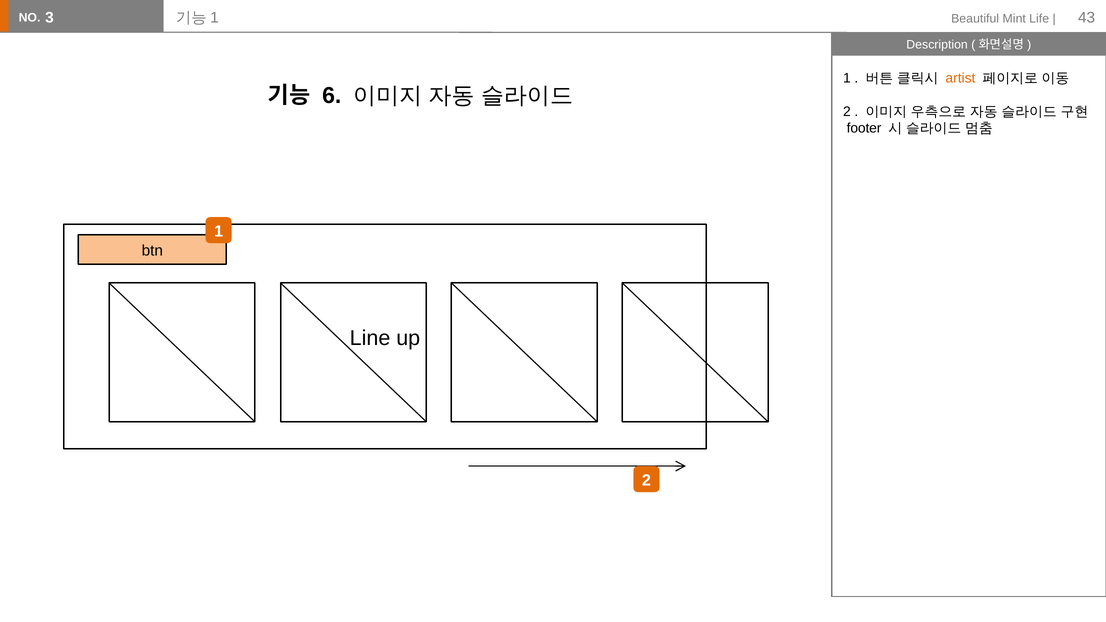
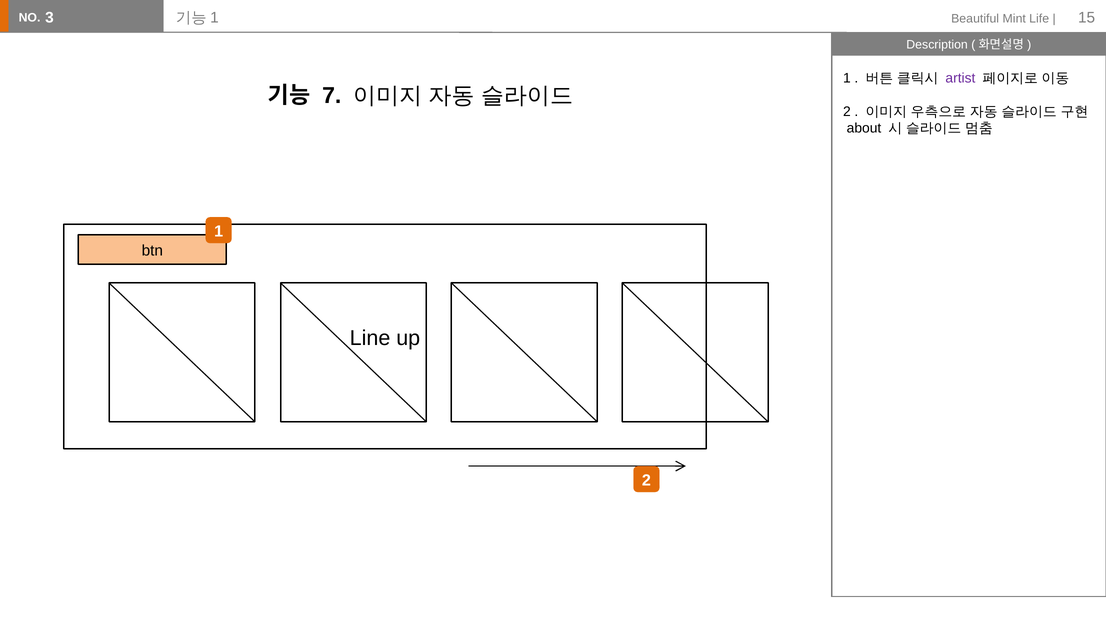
43: 43 -> 15 (1087, 18)
artist colour: orange -> purple (960, 78)
6: 6 -> 7 (332, 95)
footer: footer -> about (864, 128)
